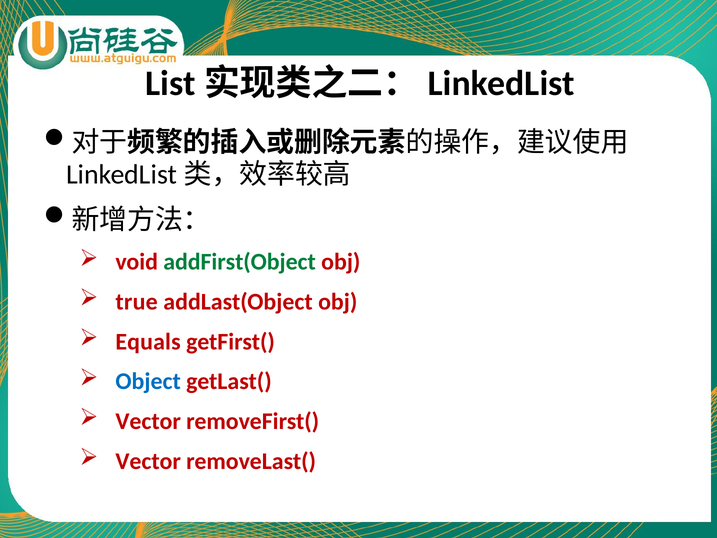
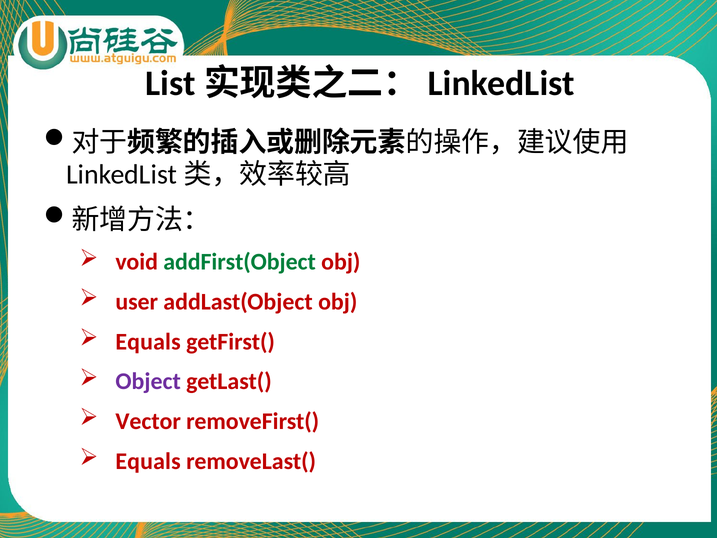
true: true -> user (137, 302)
Object colour: blue -> purple (148, 381)
Vector: Vector -> Equals (148, 461)
